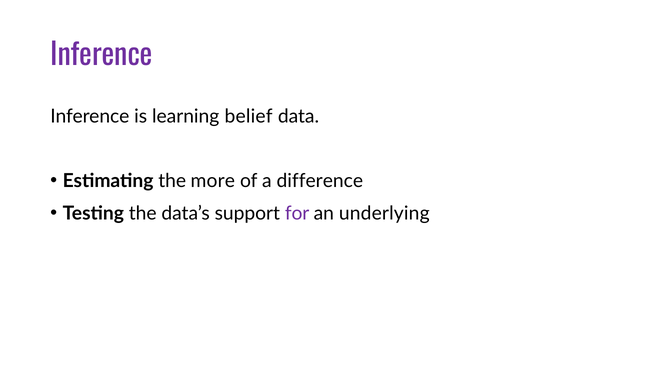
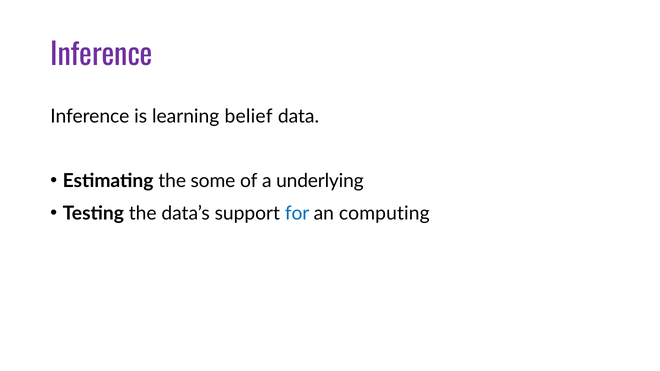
more: more -> some (213, 181)
difference: difference -> underlying (320, 181)
for colour: purple -> blue (297, 213)
underlying: underlying -> computing (384, 213)
